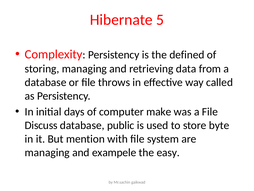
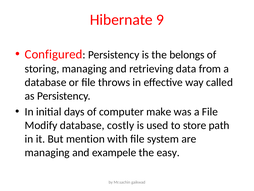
5: 5 -> 9 (160, 20)
Complexity: Complexity -> Configured (54, 54)
defined: defined -> belongs (187, 55)
Discuss: Discuss -> Modify (41, 125)
public: public -> costly (121, 125)
byte: byte -> path (219, 125)
